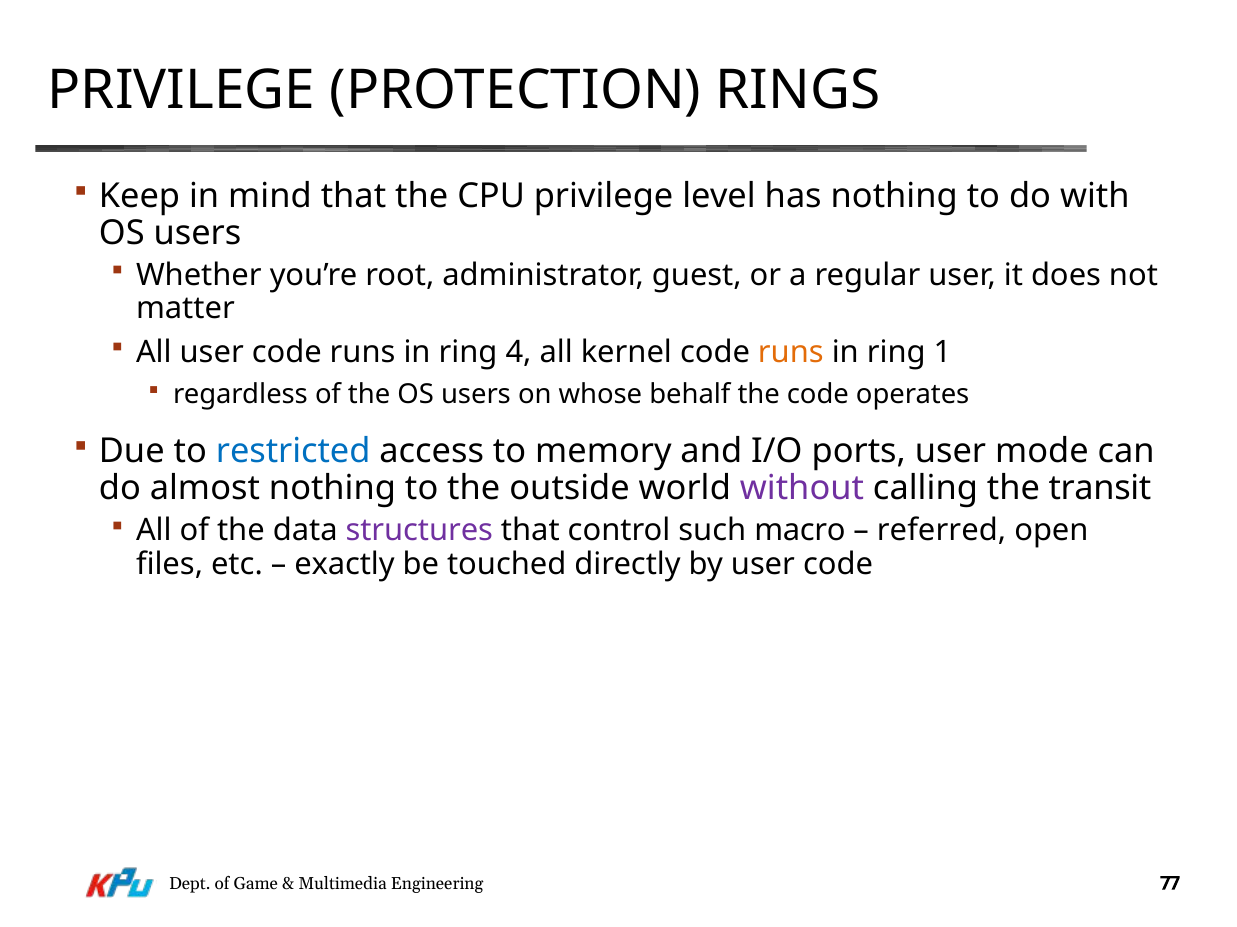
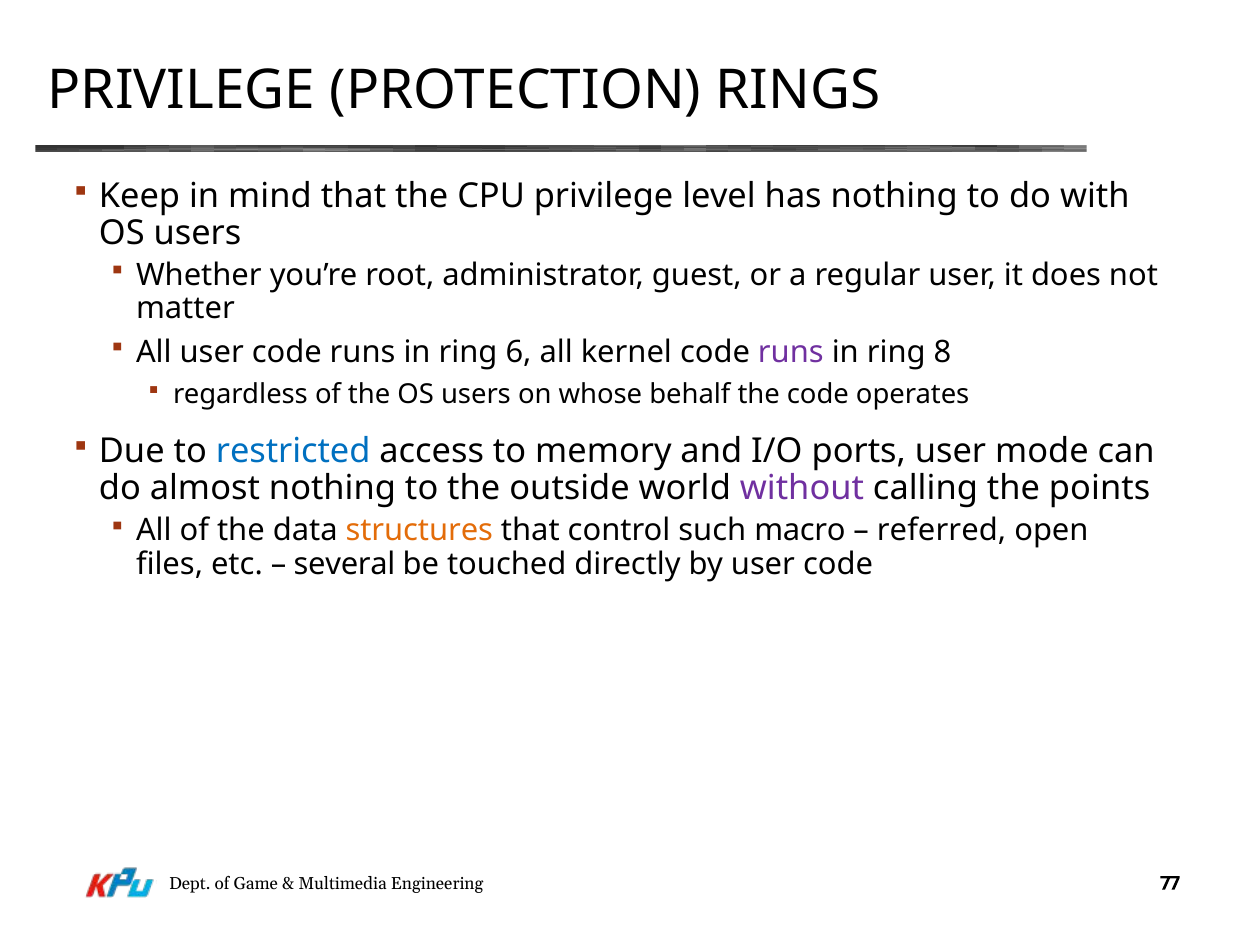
4: 4 -> 6 (518, 353)
runs colour: orange -> purple (791, 353)
1: 1 -> 8 (943, 353)
transit: transit -> points (1100, 489)
structures colour: purple -> orange (419, 531)
exactly: exactly -> several (345, 565)
